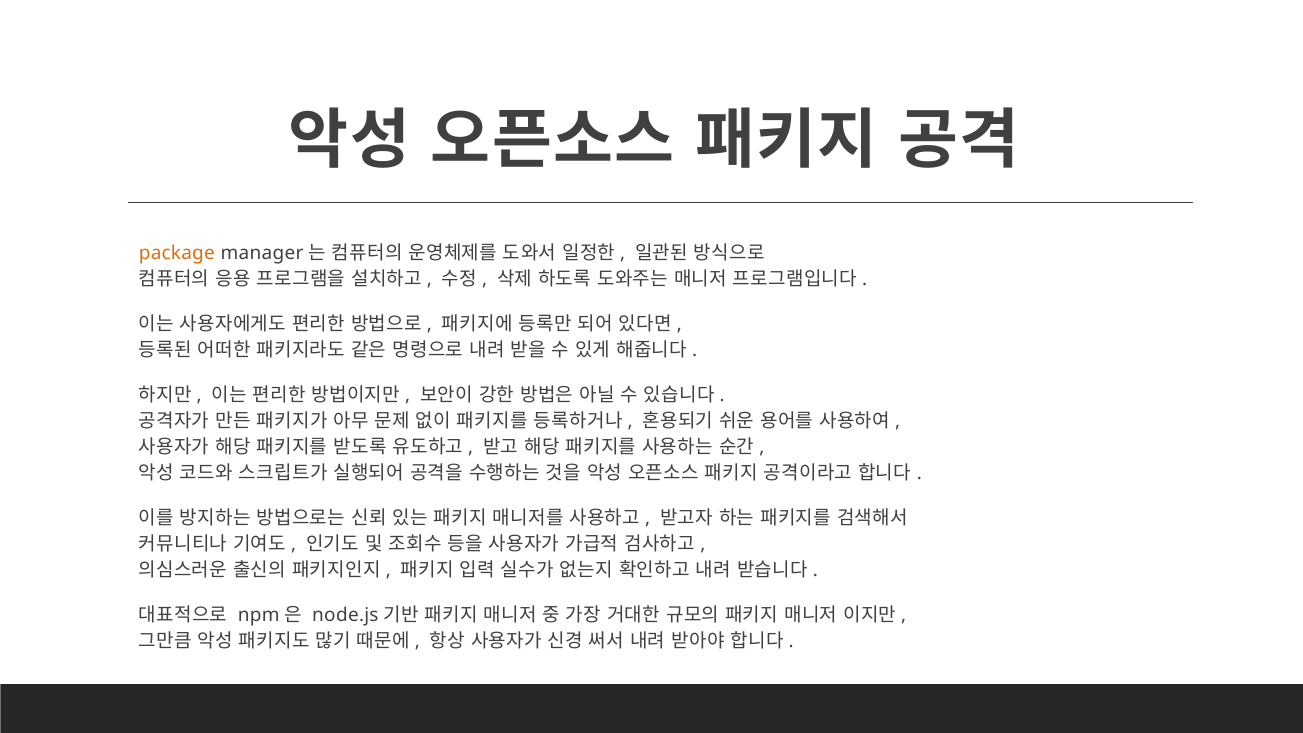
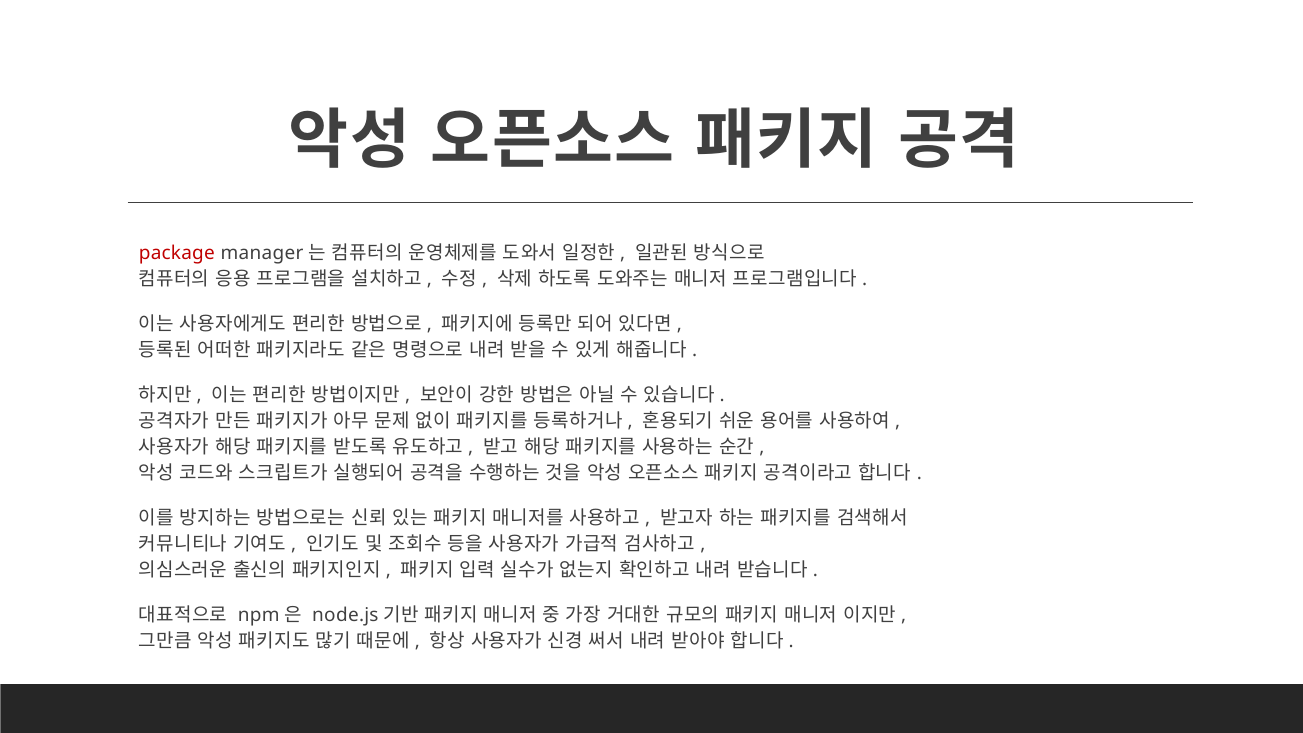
package colour: orange -> red (177, 253)
